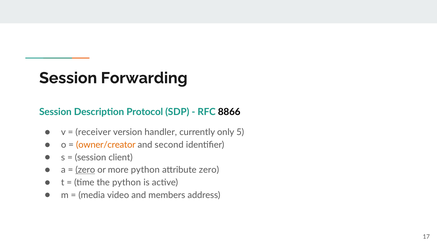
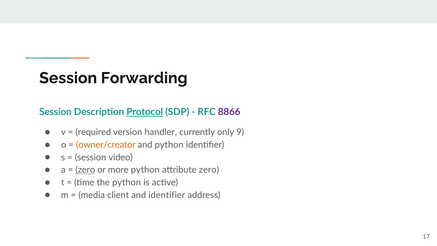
Protocol underline: none -> present (145, 112)
8866 colour: black -> purple (229, 112)
receiver: receiver -> required (93, 132)
5: 5 -> 9 (240, 132)
and second: second -> python (169, 145)
client: client -> video (121, 157)
video: video -> client (118, 195)
and members: members -> identifier (167, 195)
